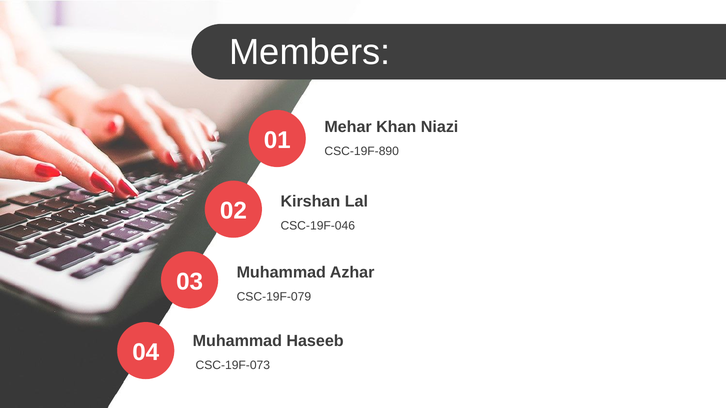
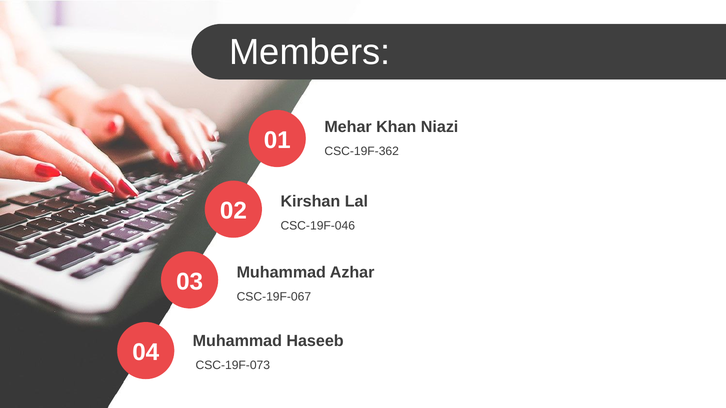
CSC-19F-890: CSC-19F-890 -> CSC-19F-362 (362, 152)
CSC-19F-079: CSC-19F-079 -> CSC-19F-067 (274, 297)
